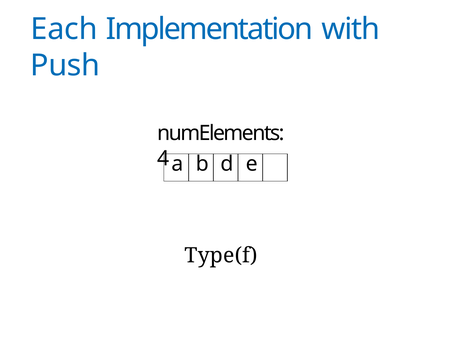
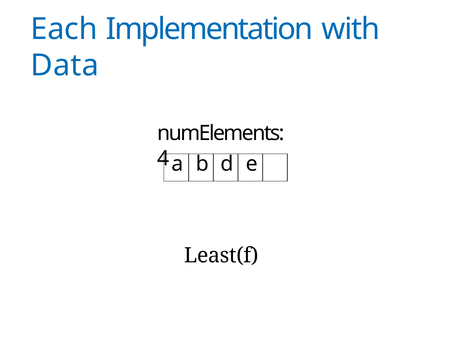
Push: Push -> Data (65, 66)
Type(f: Type(f -> Least(f (221, 256)
